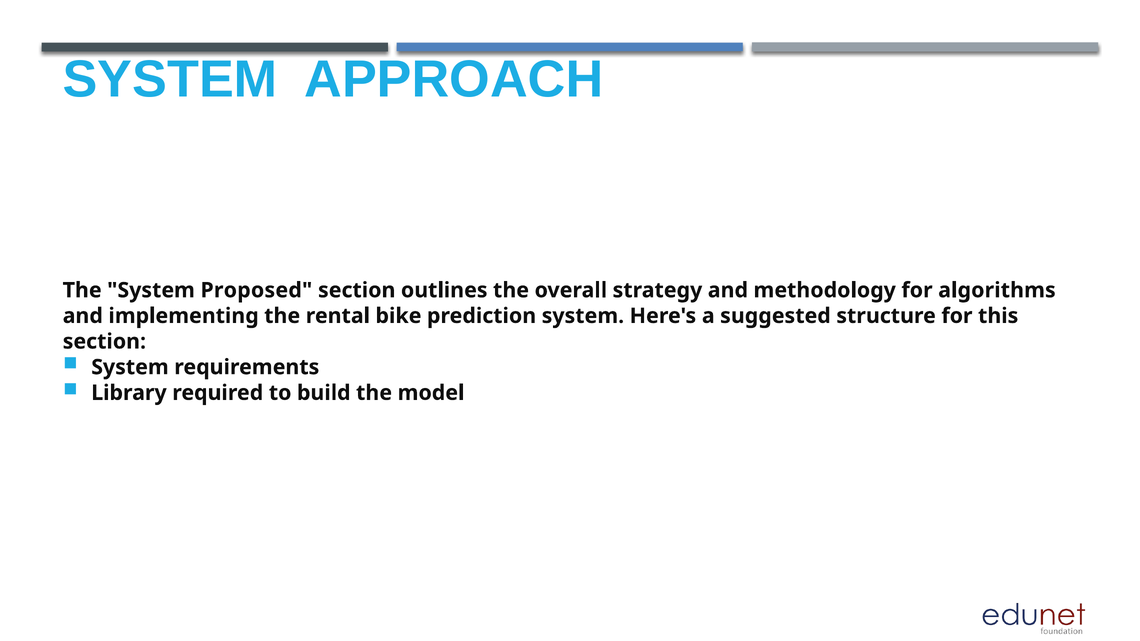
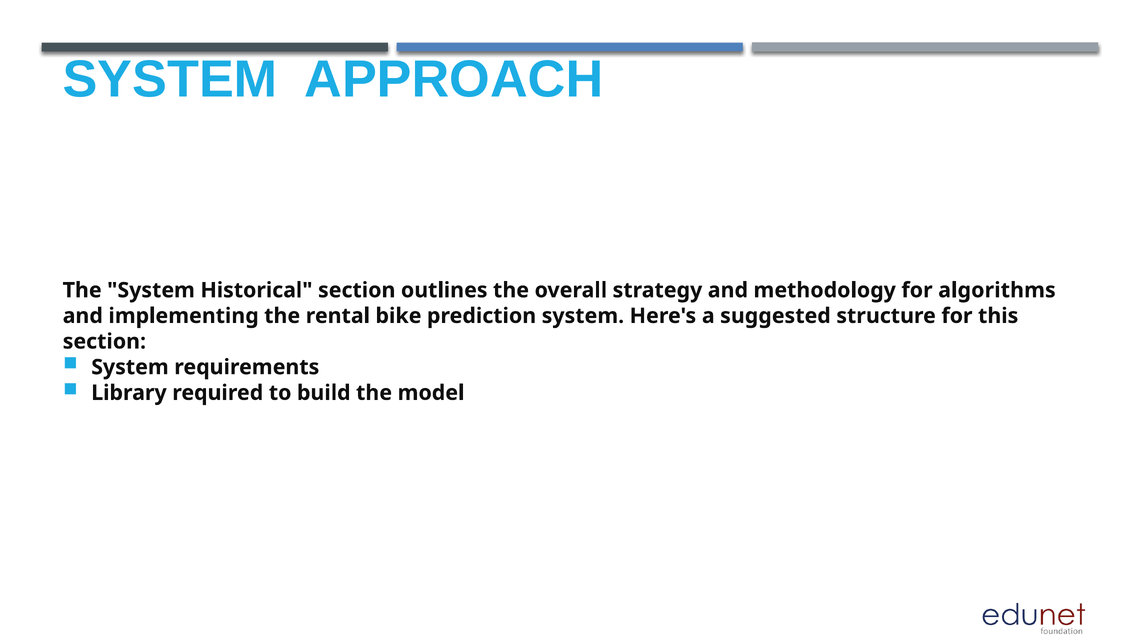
Proposed: Proposed -> Historical (256, 290)
